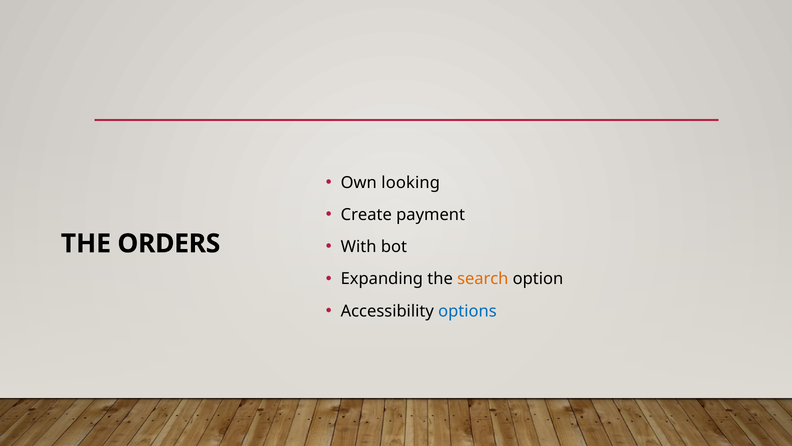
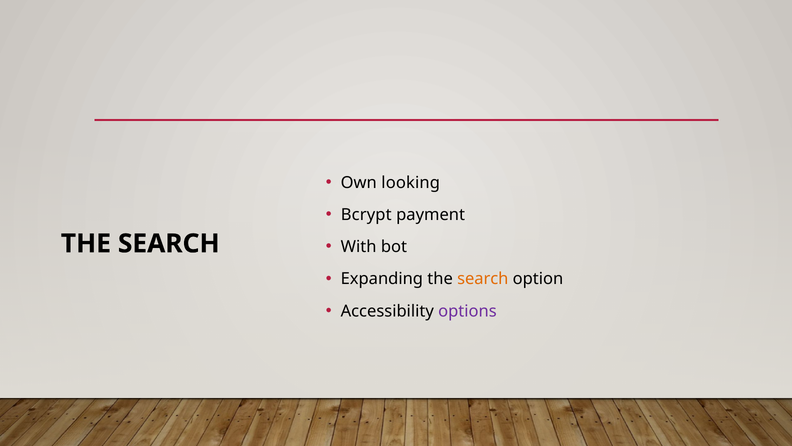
Create: Create -> Bcrypt (366, 215)
ORDERS: ORDERS -> SEARCH (169, 243)
options colour: blue -> purple (467, 311)
